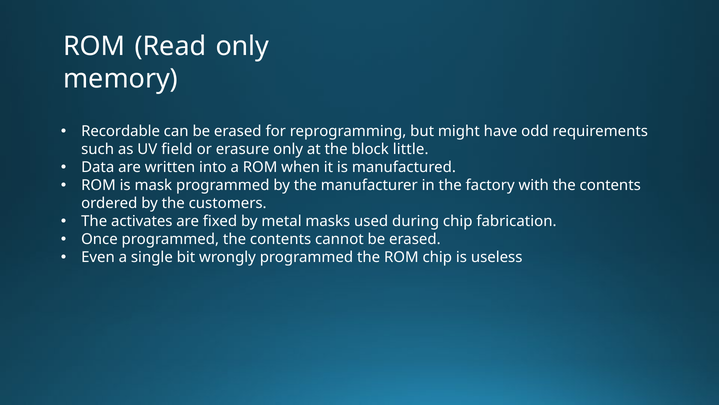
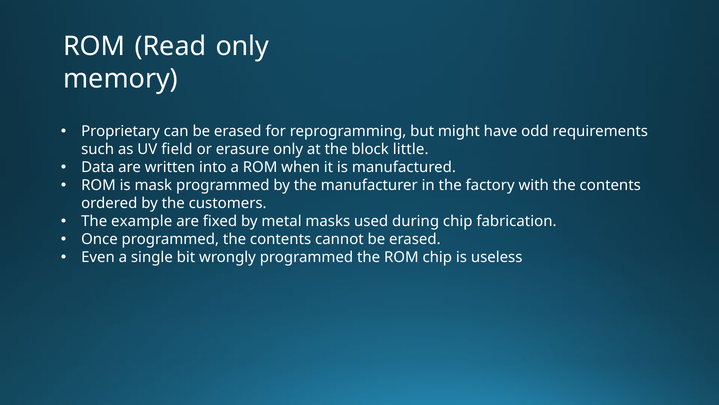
Recordable: Recordable -> Proprietary (121, 131)
activates: activates -> example (142, 221)
